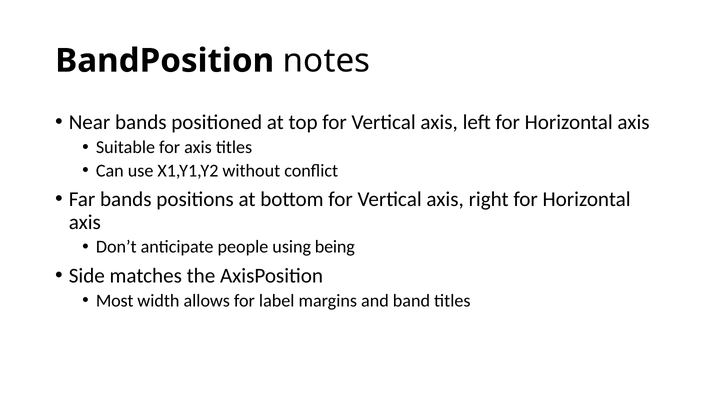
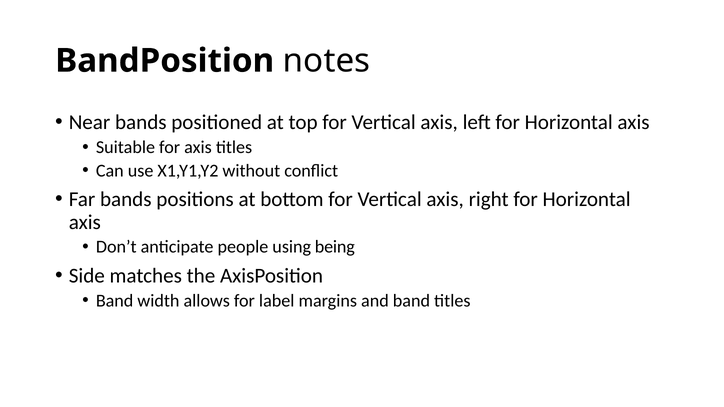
Most: Most -> Band (115, 301)
